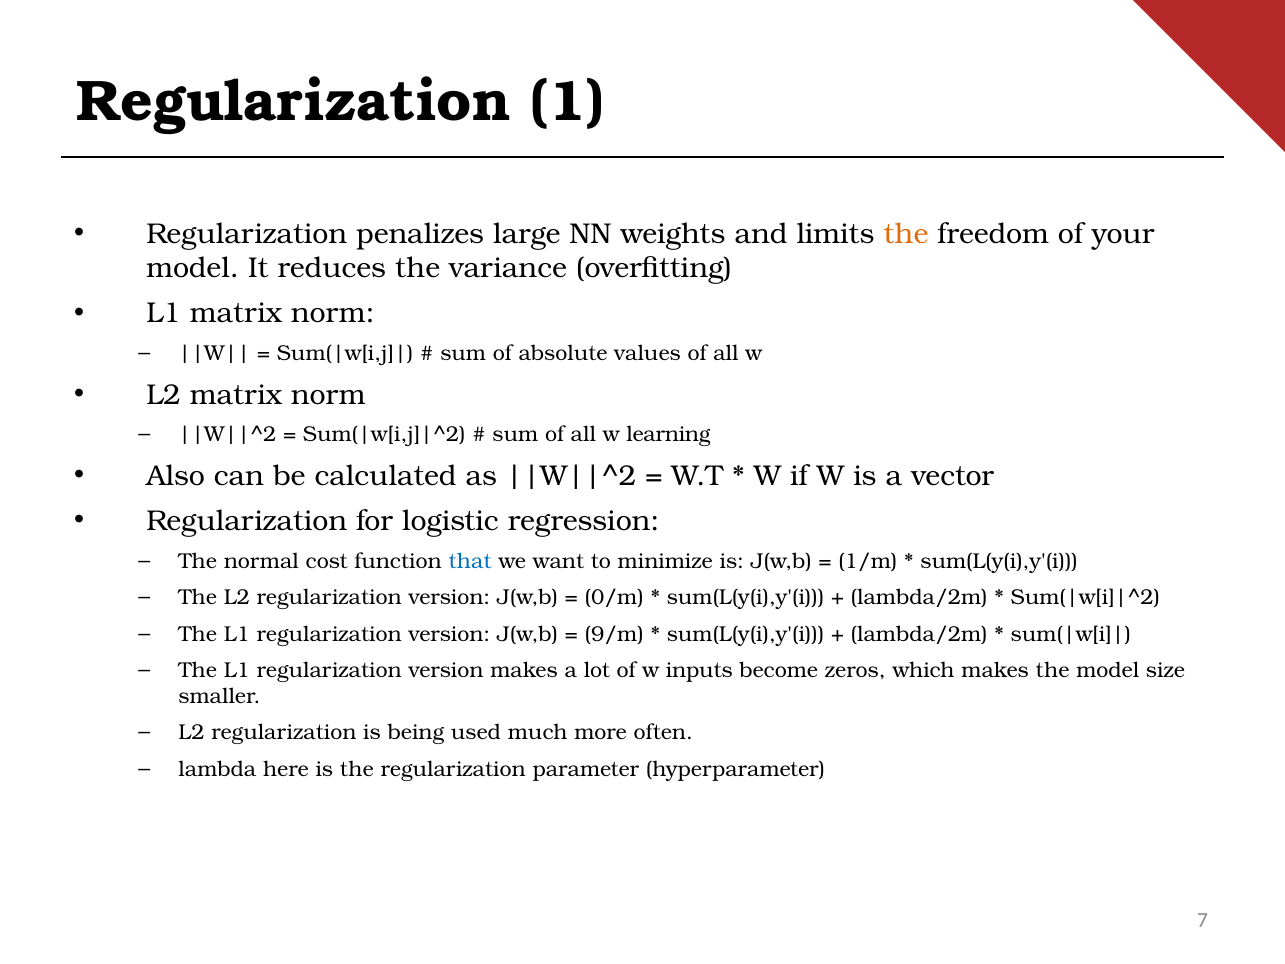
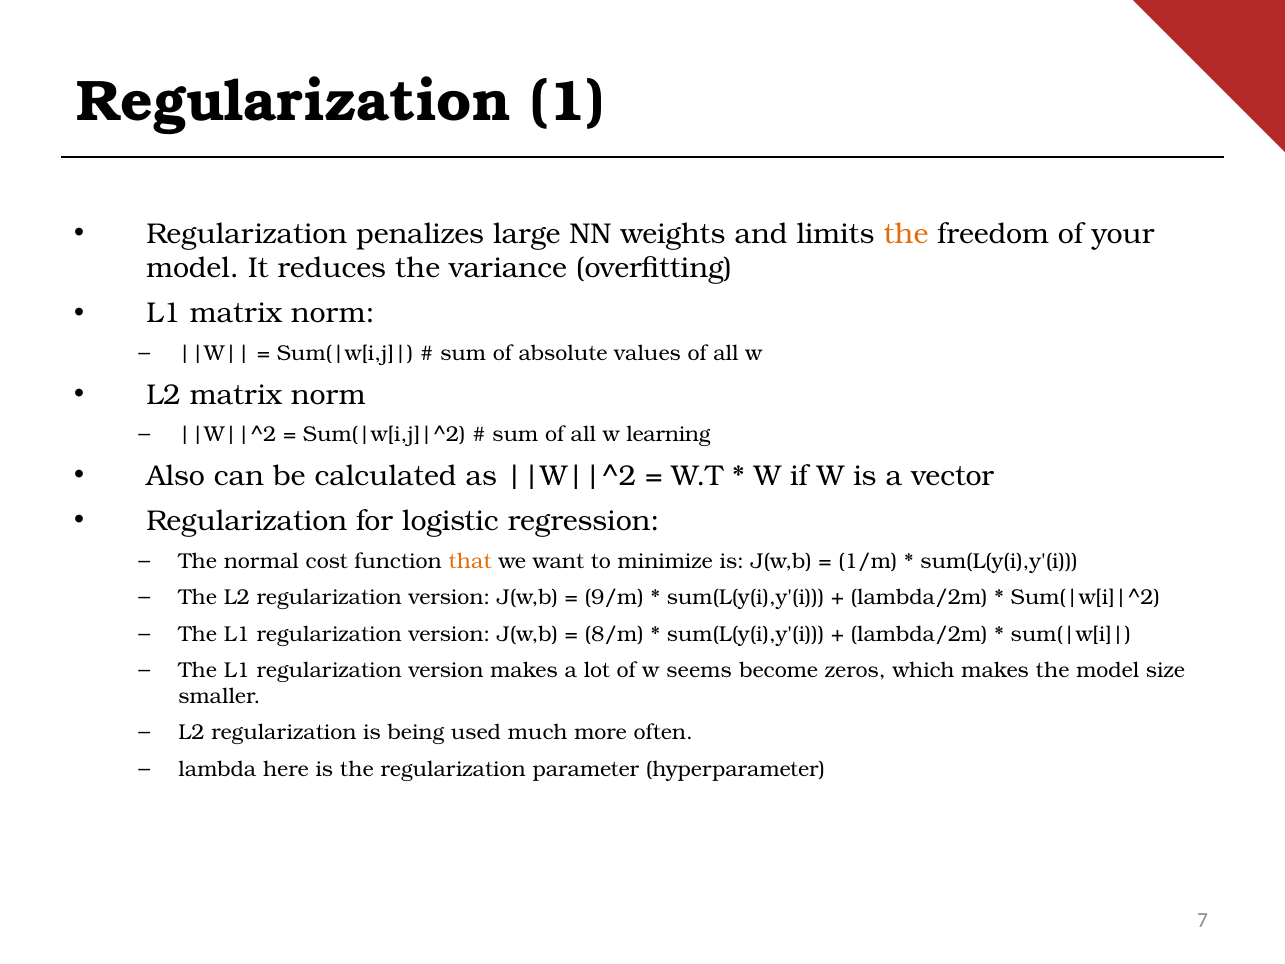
that colour: blue -> orange (470, 561)
0/m: 0/m -> 9/m (614, 598)
9/m: 9/m -> 8/m (614, 634)
inputs: inputs -> seems (699, 670)
